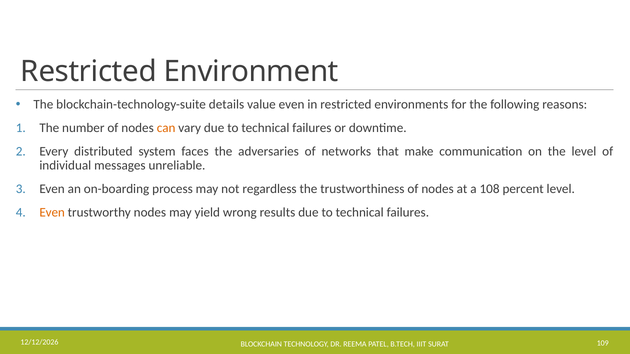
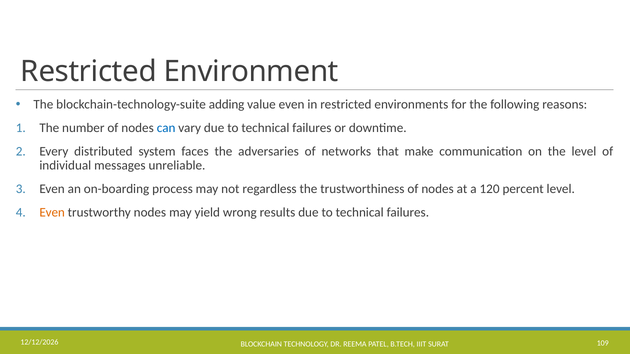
details: details -> adding (227, 105)
can colour: orange -> blue (166, 128)
108: 108 -> 120 (490, 189)
